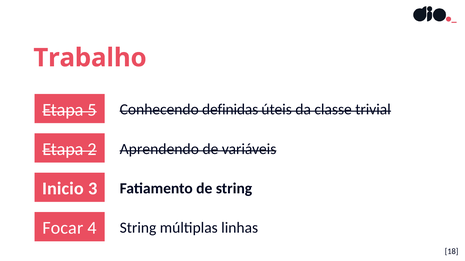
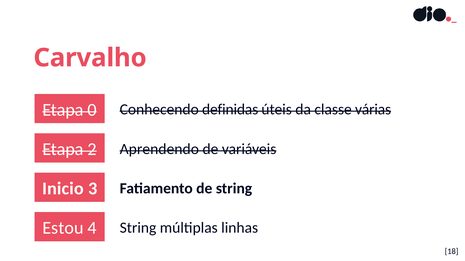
Trabalho: Trabalho -> Carvalho (90, 58)
5: 5 -> 0 (92, 110)
trivial: trivial -> várias (373, 110)
Focar: Focar -> Estou (63, 228)
